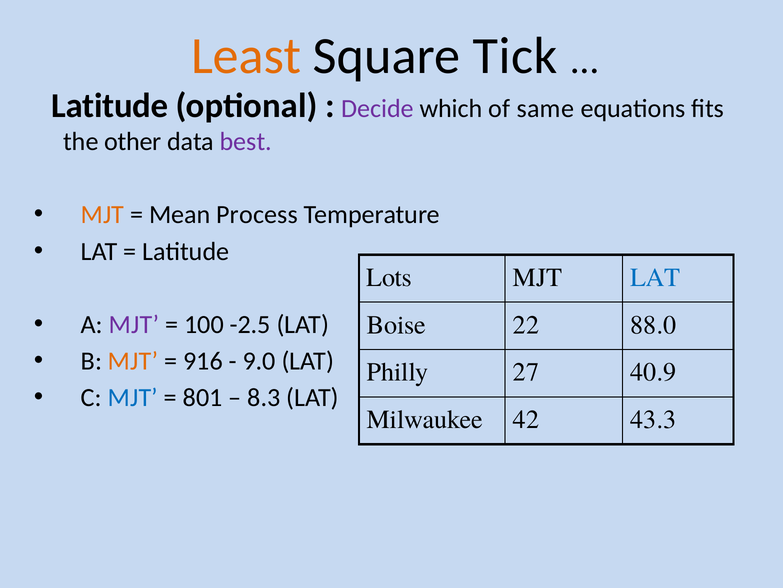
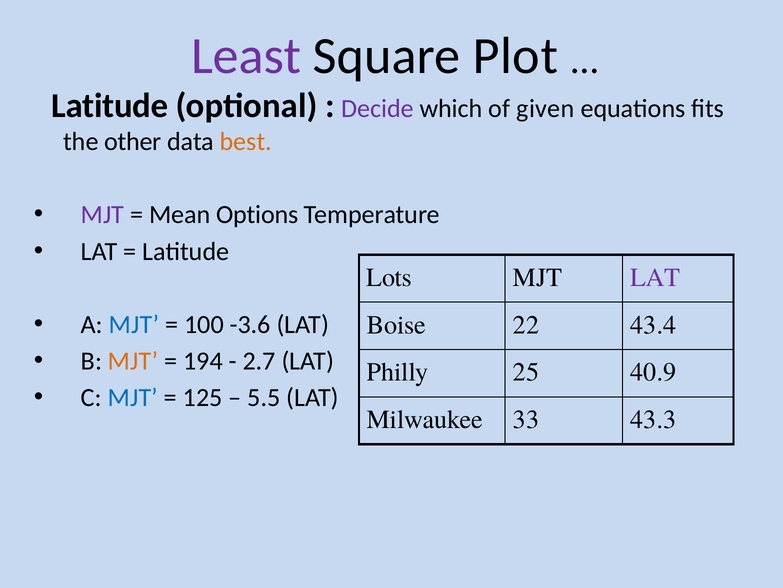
Least colour: orange -> purple (246, 56)
Tick: Tick -> Plot (515, 56)
same: same -> given (545, 108)
best colour: purple -> orange (246, 141)
MJT colour: orange -> purple (103, 215)
Process: Process -> Options (257, 215)
LAT colour: blue -> purple (655, 277)
MJT colour: purple -> blue (134, 324)
-2.5: -2.5 -> -3.6 (250, 324)
88.0: 88.0 -> 43.4 (653, 325)
916: 916 -> 194 (203, 361)
9.0: 9.0 -> 2.7 (259, 361)
27: 27 -> 25 (526, 372)
801: 801 -> 125 (203, 397)
8.3: 8.3 -> 5.5 (264, 397)
42: 42 -> 33 (526, 419)
